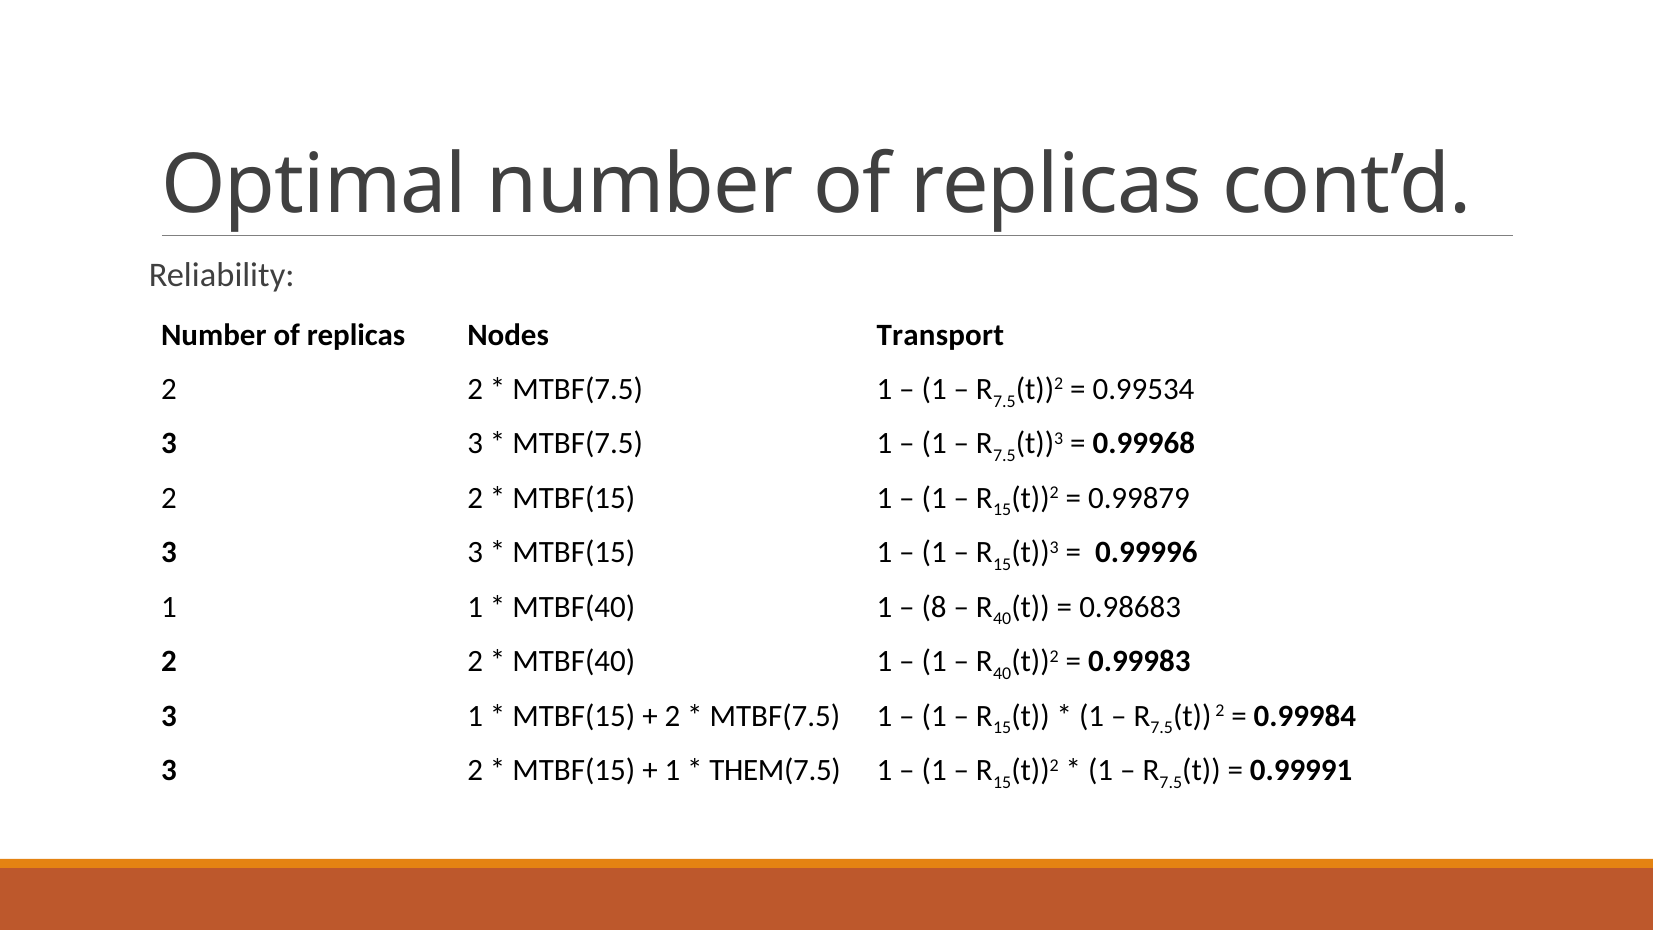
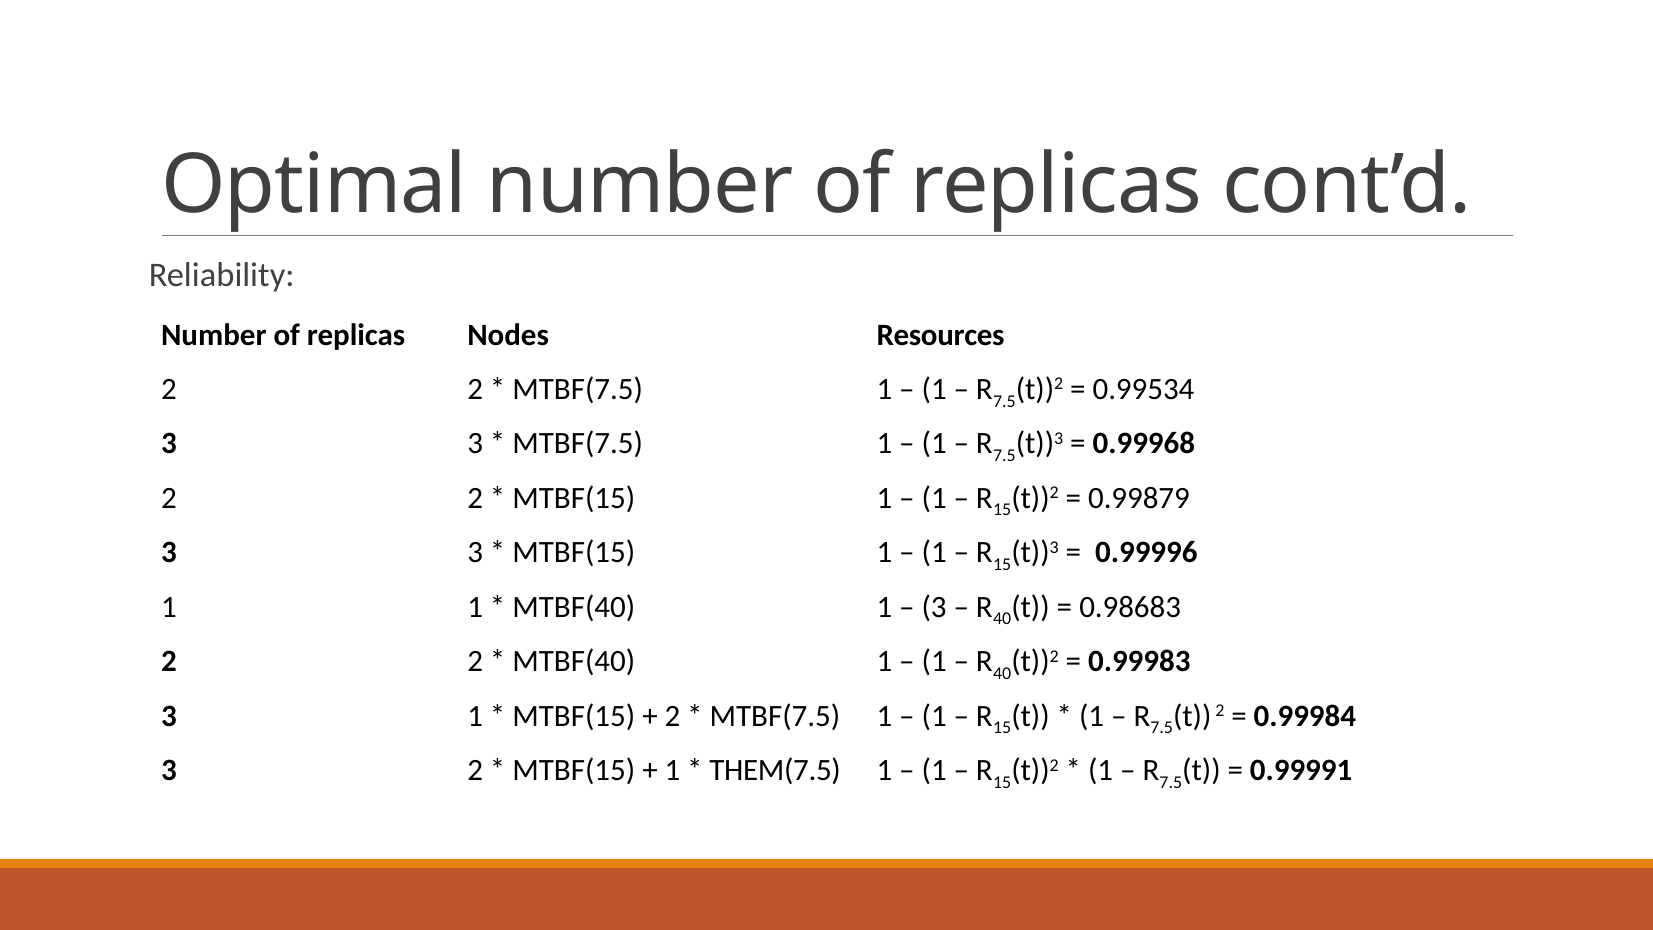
Transport: Transport -> Resources (941, 335)
8: 8 -> 3 (934, 607)
